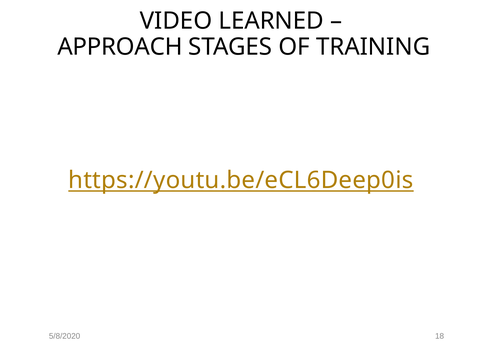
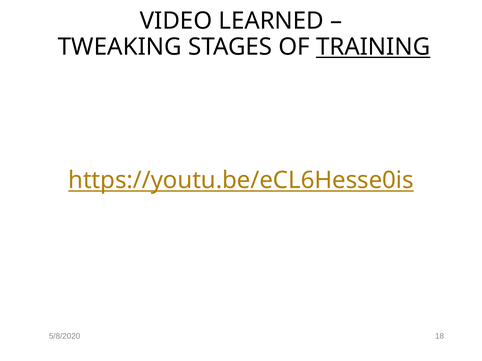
APPROACH: APPROACH -> TWEAKING (120, 47)
TRAINING underline: none -> present (373, 47)
https://youtu.be/eCL6Deep0is: https://youtu.be/eCL6Deep0is -> https://youtu.be/eCL6Hesse0is (241, 180)
